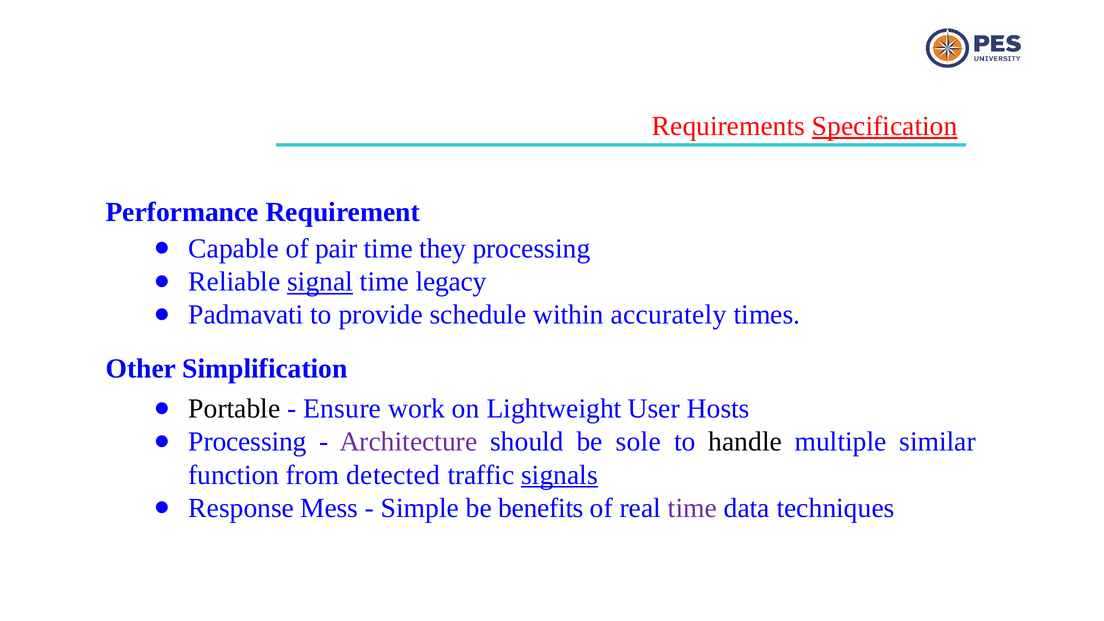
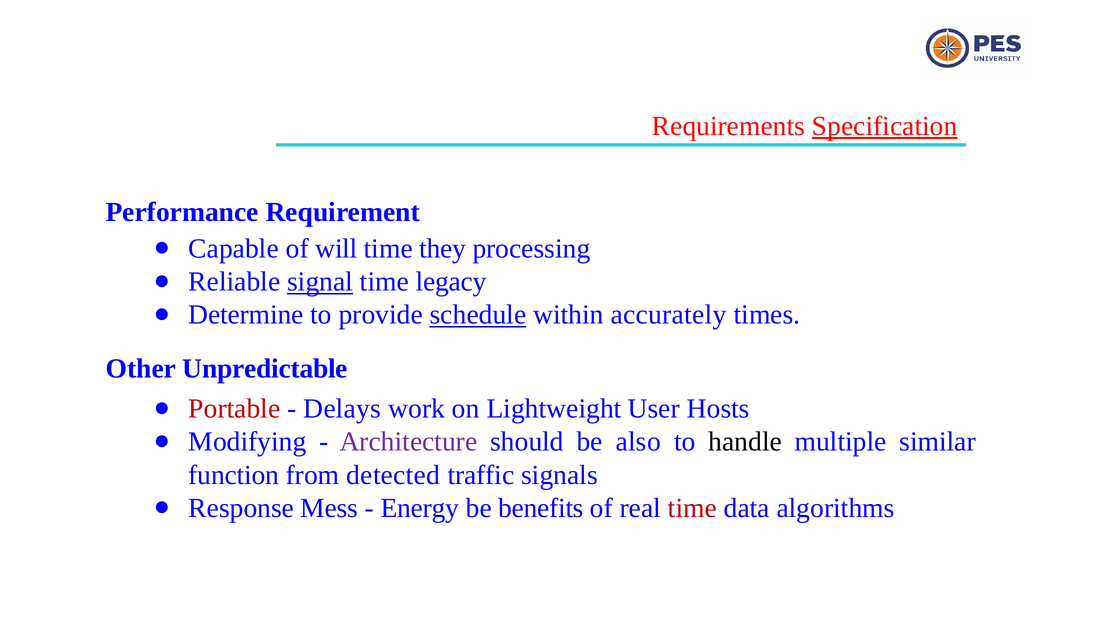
pair: pair -> will (336, 249)
Padmavati: Padmavati -> Determine (246, 315)
schedule underline: none -> present (478, 315)
Simplification: Simplification -> Unpredictable (265, 369)
Portable colour: black -> red (234, 409)
Ensure: Ensure -> Delays (342, 409)
Processing: Processing -> Modifying (247, 442)
sole: sole -> also (638, 442)
signals underline: present -> none (559, 475)
Simple: Simple -> Energy (420, 508)
time colour: purple -> red (692, 508)
techniques: techniques -> algorithms (836, 508)
